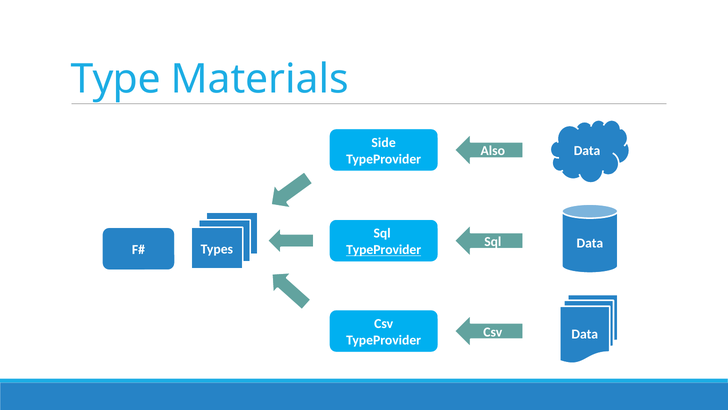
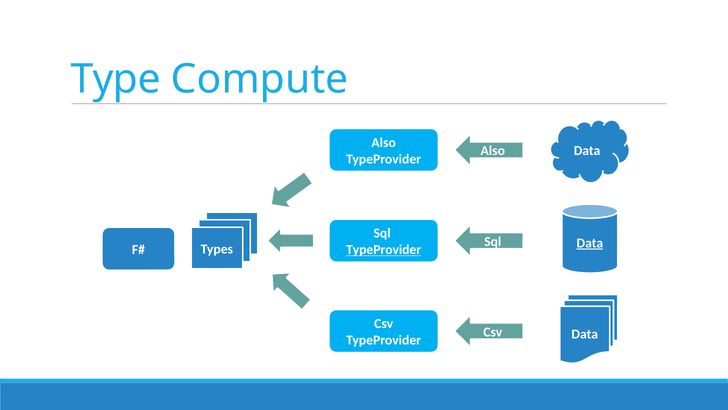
Materials: Materials -> Compute (260, 79)
Side: Side -> Also (384, 143)
Data underline: none -> present (590, 243)
